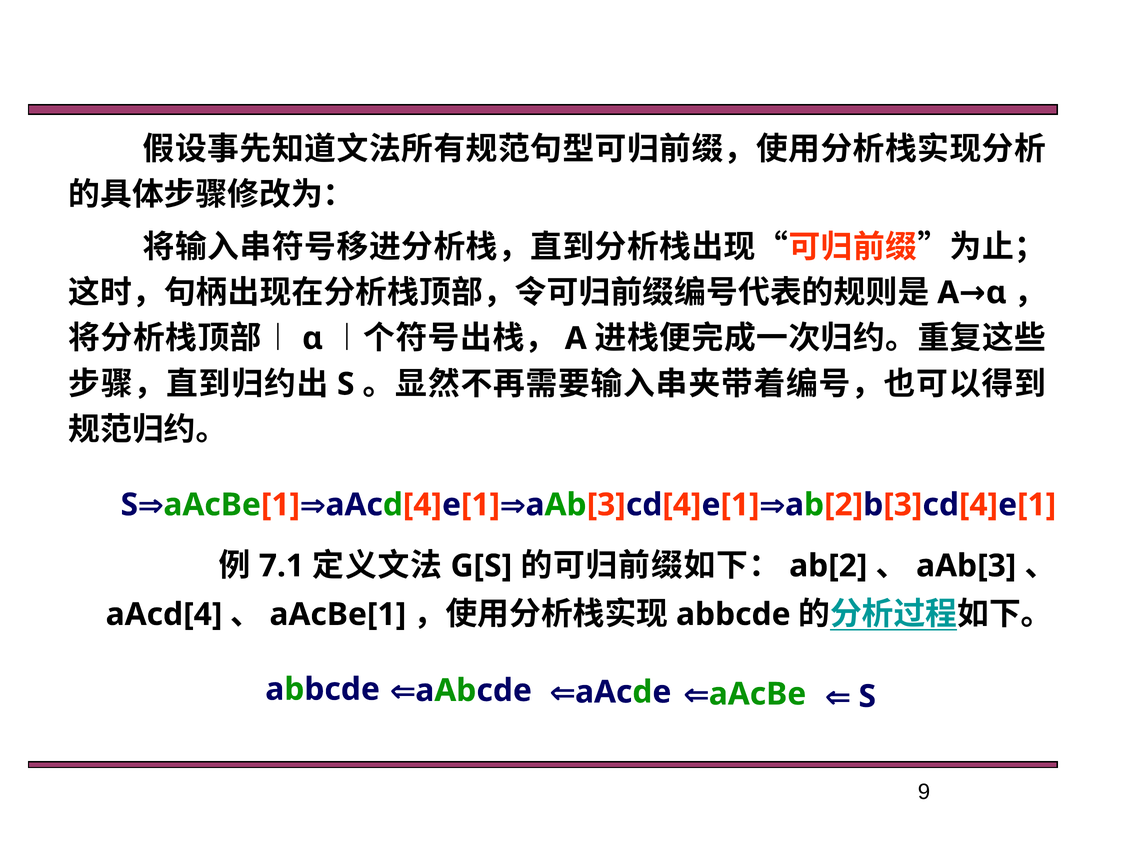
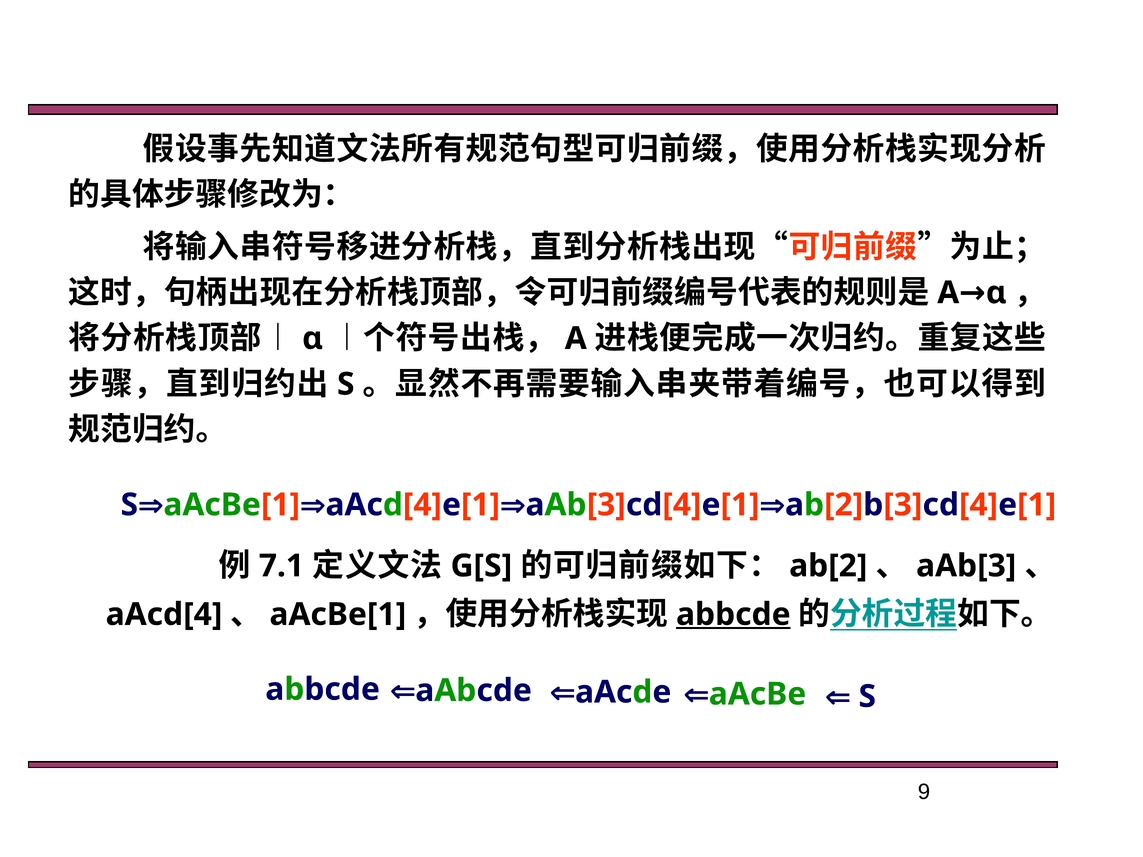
abbcde underline: none -> present (733, 615)
